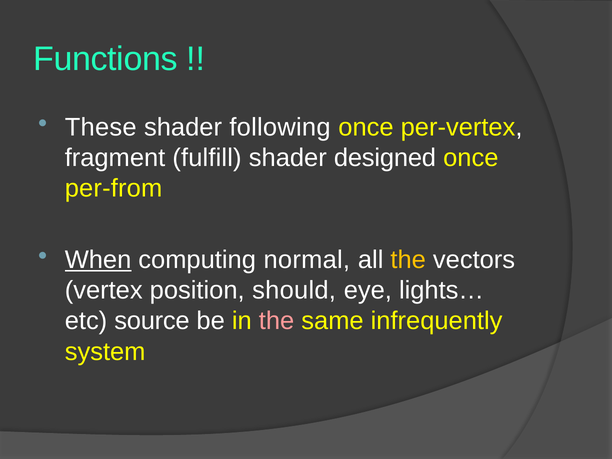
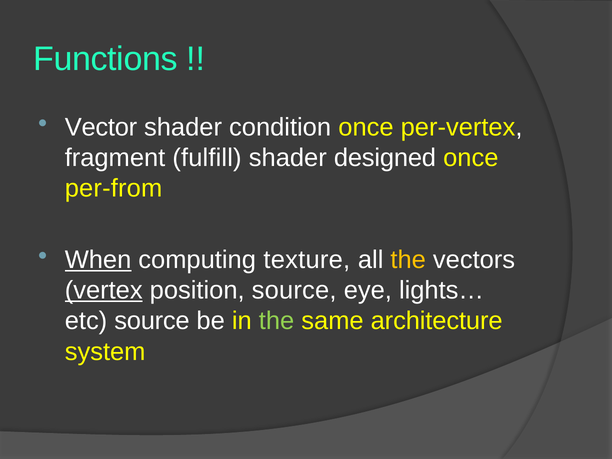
These: These -> Vector (101, 127)
following: following -> condition (280, 127)
normal: normal -> texture (307, 260)
vertex underline: none -> present (104, 290)
position should: should -> source (294, 290)
the colour: pink -> light green (277, 321)
infrequently: infrequently -> architecture (437, 321)
